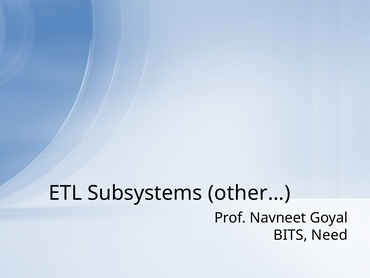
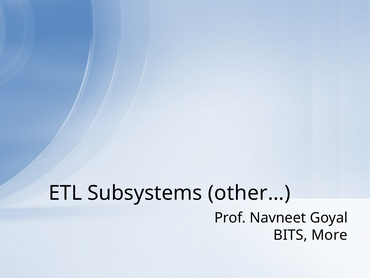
Need: Need -> More (329, 235)
